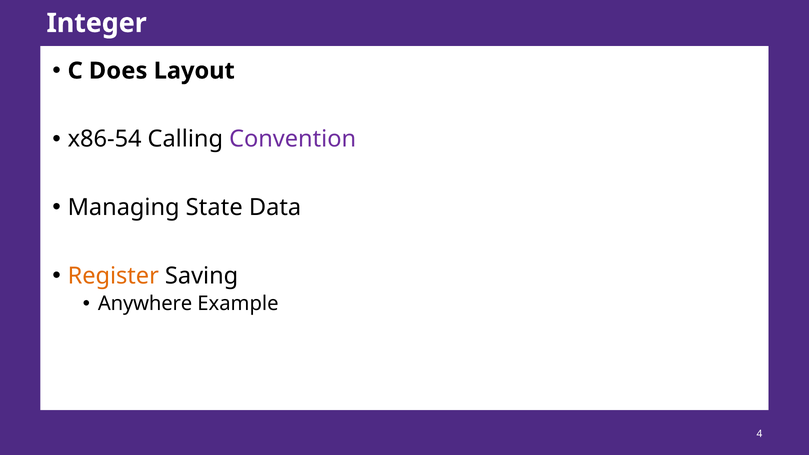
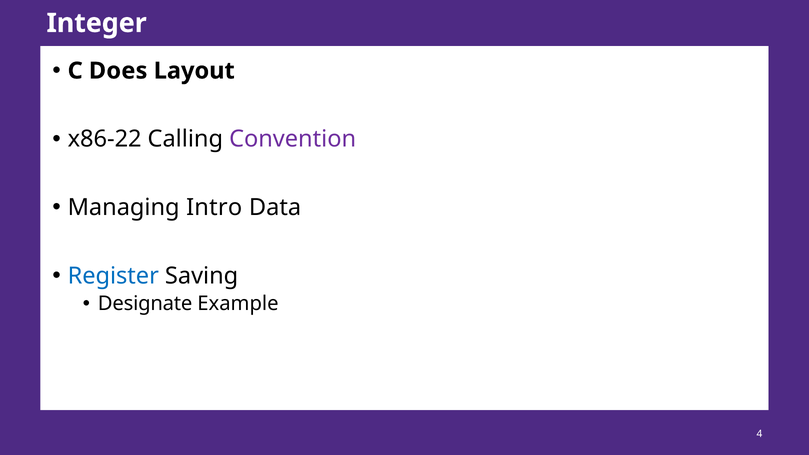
x86-54: x86-54 -> x86-22 (105, 139)
State: State -> Intro (214, 208)
Register colour: orange -> blue (113, 276)
Anywhere: Anywhere -> Designate (145, 304)
